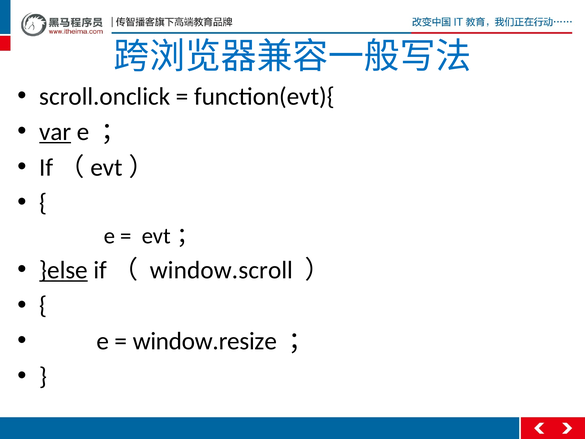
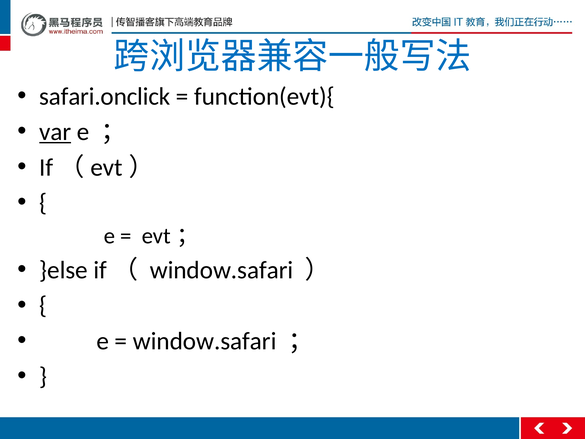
scroll.onclick: scroll.onclick -> safari.onclick (105, 96)
}else underline: present -> none (64, 270)
if（ window.scroll: window.scroll -> window.safari (221, 270)
window.resize: window.resize -> window.safari (205, 341)
